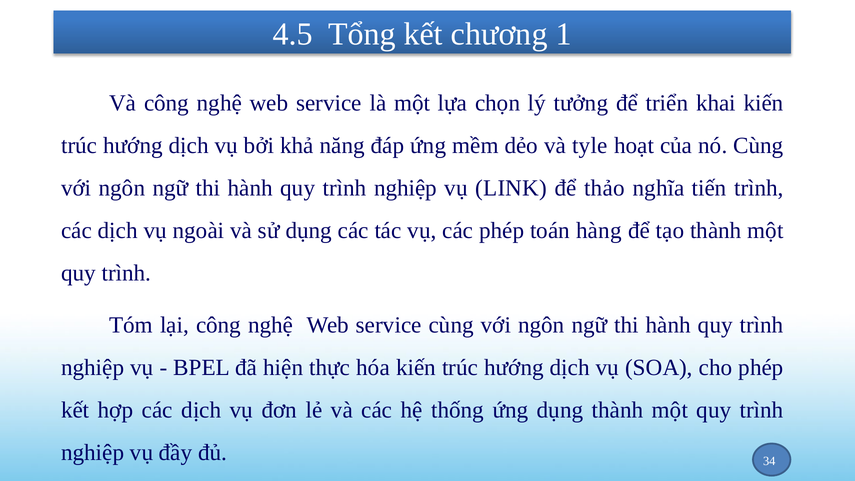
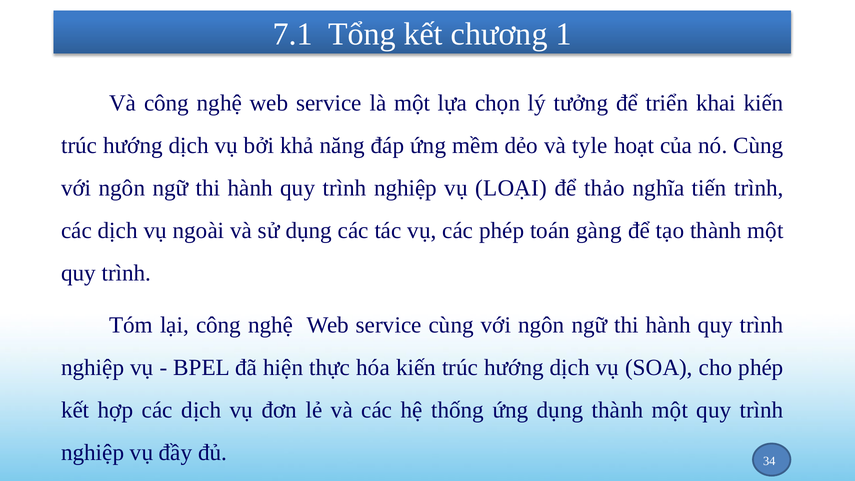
4.5: 4.5 -> 7.1 (293, 34)
LINK: LINK -> LOẠI (511, 188)
hàng: hàng -> gàng (599, 230)
